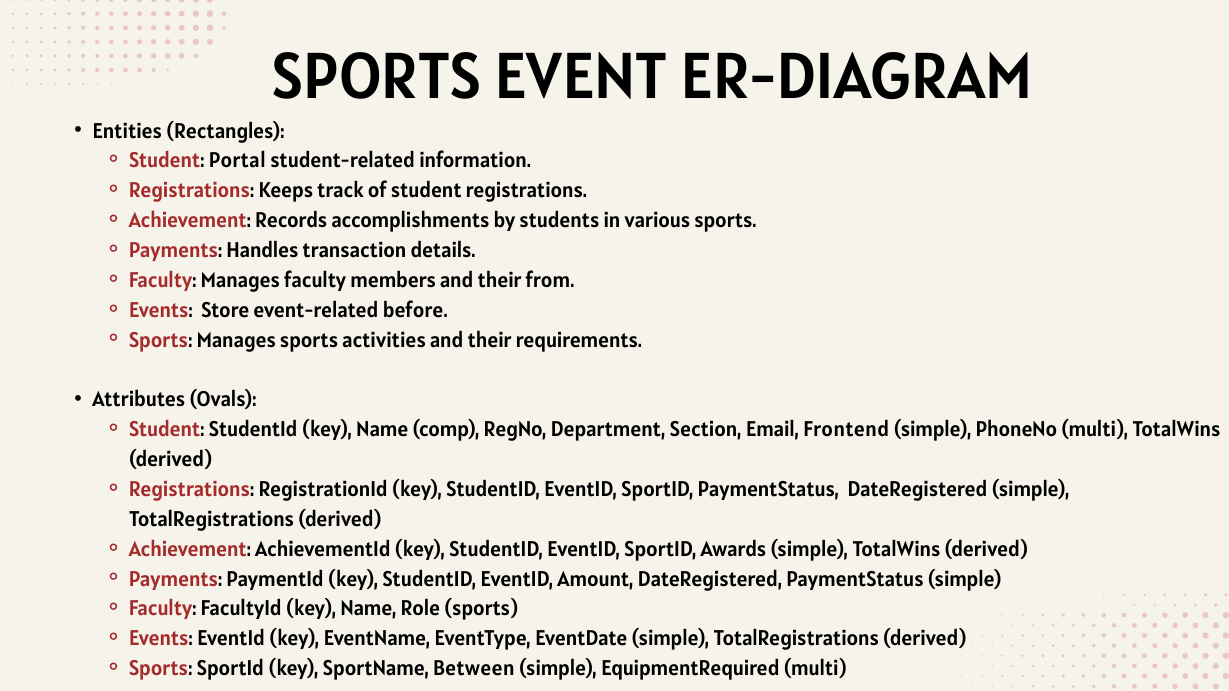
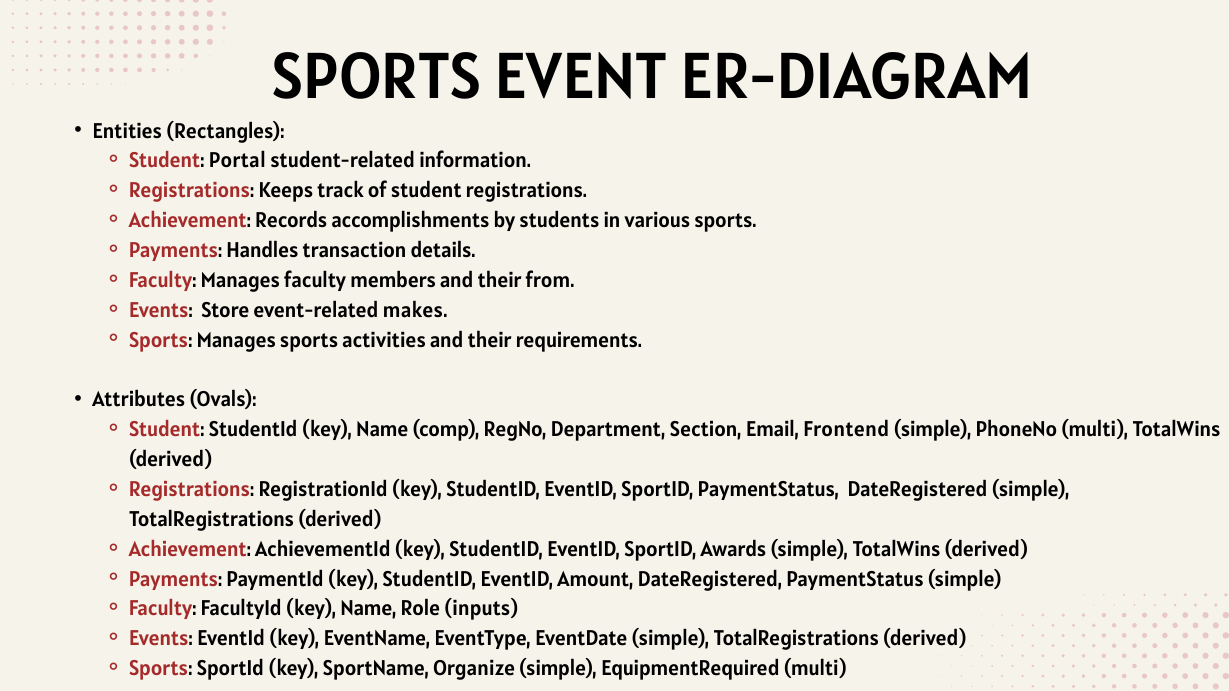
before: before -> makes (415, 310)
Role sports: sports -> inputs (481, 609)
Between: Between -> Organize (474, 669)
